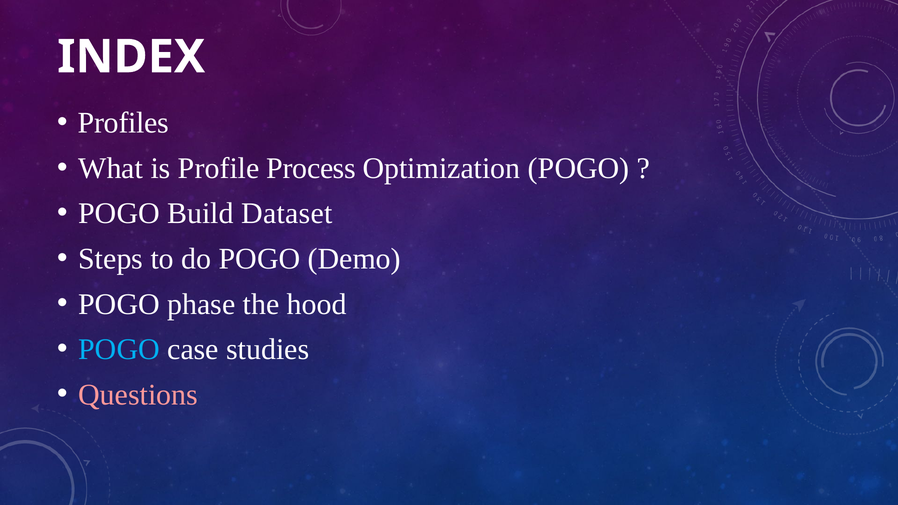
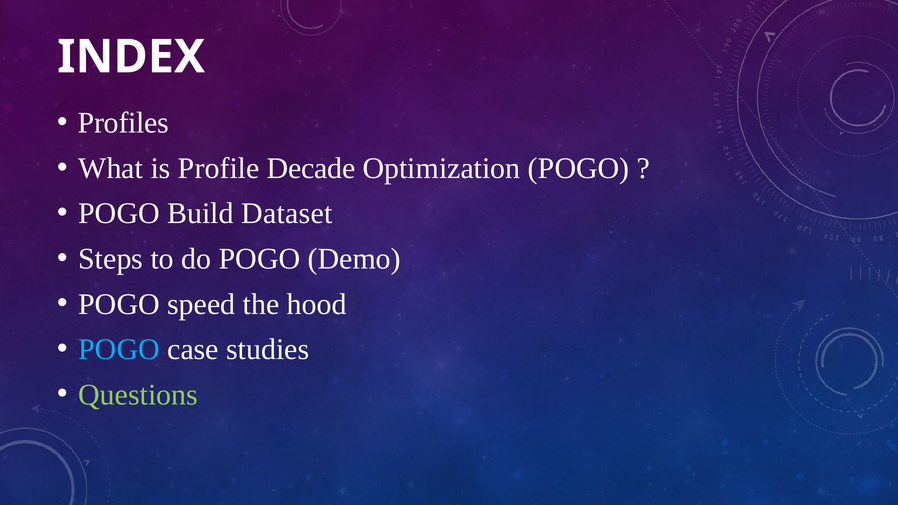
Process: Process -> Decade (311, 168)
phase: phase -> speed (201, 304)
Questions colour: pink -> light green (138, 395)
